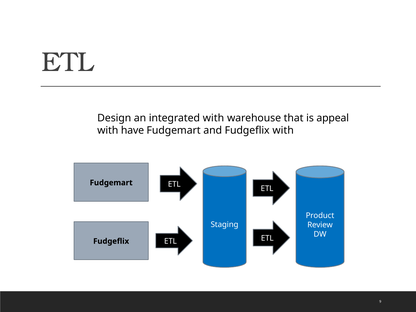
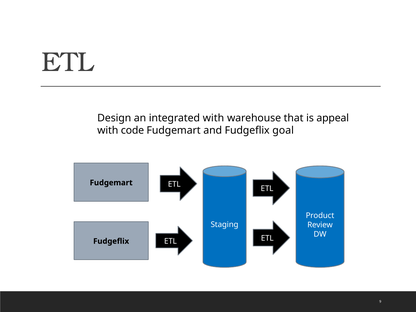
have: have -> code (132, 130)
Fudgeflix with: with -> goal (283, 130)
